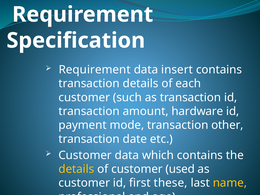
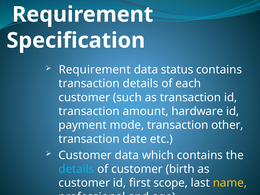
insert: insert -> status (177, 70)
details colour: yellow -> light blue (76, 169)
used: used -> birth (180, 169)
these: these -> scope (171, 183)
